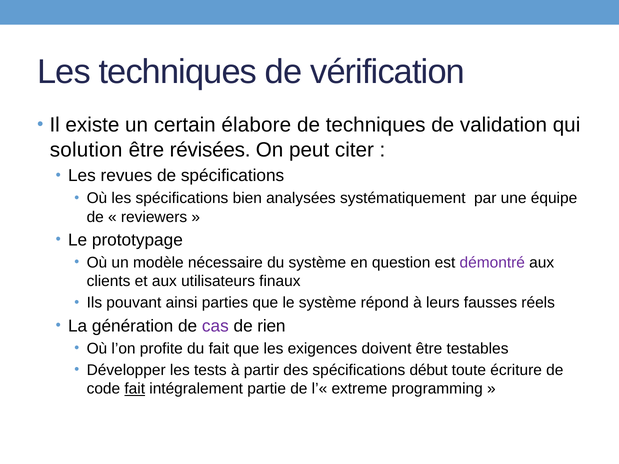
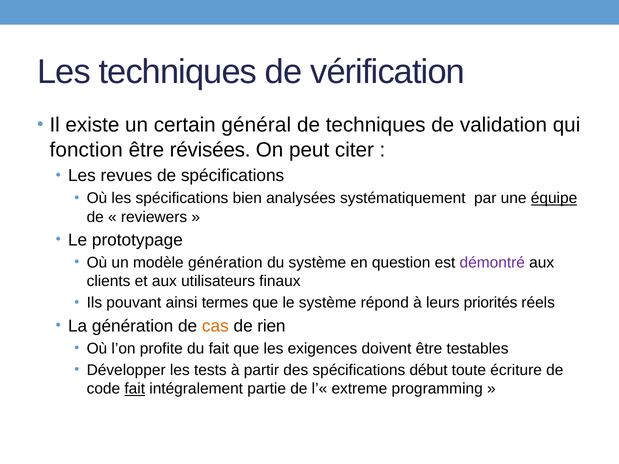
élabore: élabore -> général (256, 125)
solution: solution -> fonction (86, 150)
équipe underline: none -> present (554, 198)
modèle nécessaire: nécessaire -> génération (225, 263)
parties: parties -> termes (225, 303)
fausses: fausses -> priorités (491, 303)
cas colour: purple -> orange (215, 326)
